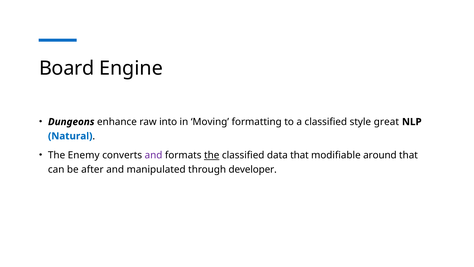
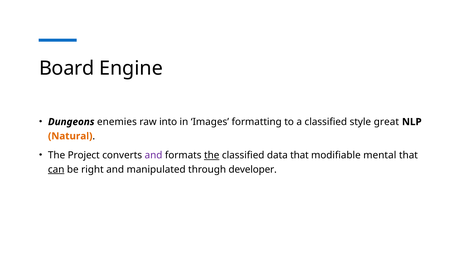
enhance: enhance -> enemies (117, 122)
Moving: Moving -> Images (210, 122)
Natural colour: blue -> orange (70, 136)
Enemy: Enemy -> Project (84, 155)
around: around -> mental (380, 155)
can underline: none -> present (56, 169)
after: after -> right (92, 169)
